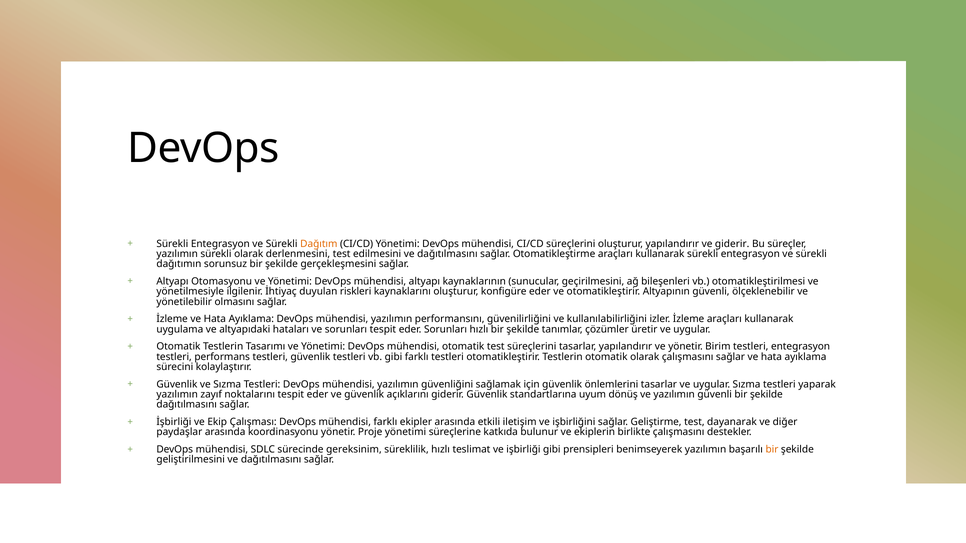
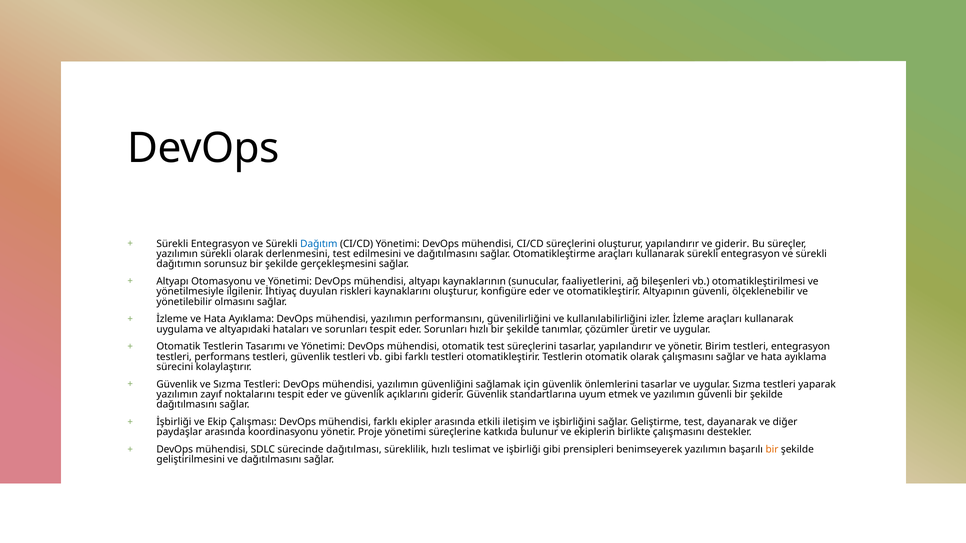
Dağıtım colour: orange -> blue (319, 244)
geçirilmesini: geçirilmesini -> faaliyetlerini (593, 282)
dönüş: dönüş -> etmek (623, 395)
gereksinim: gereksinim -> dağıtılması (354, 450)
